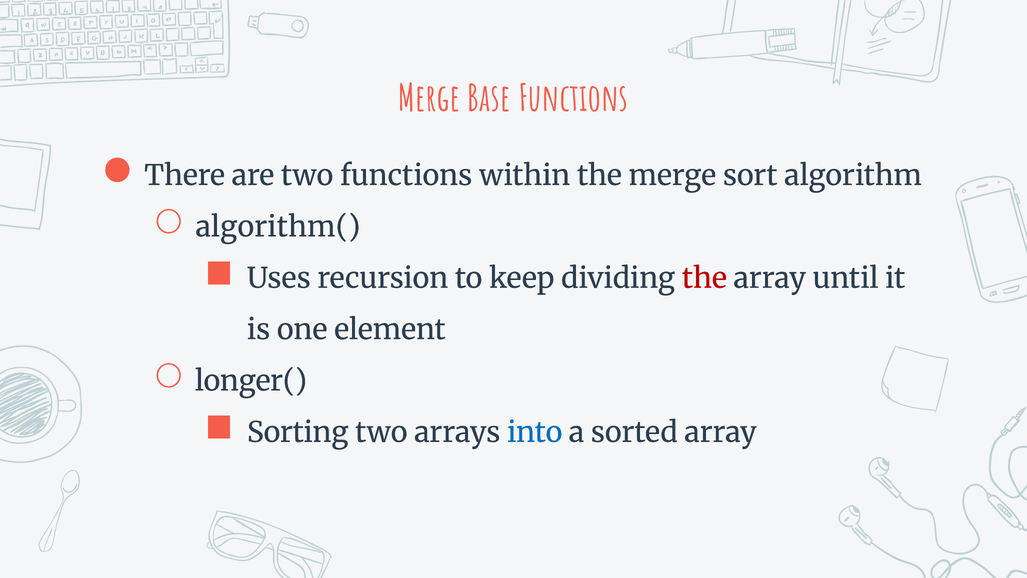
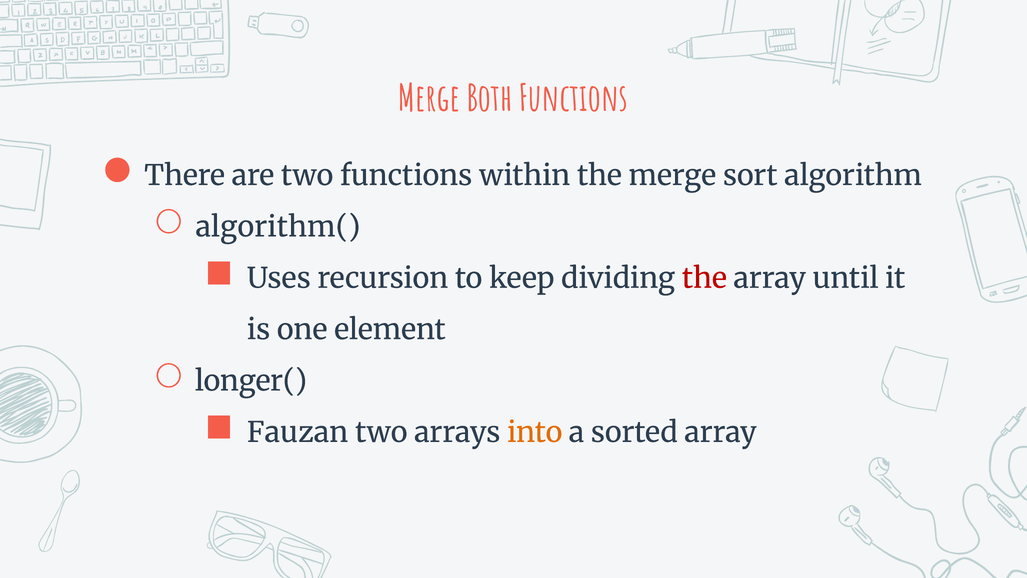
Base: Base -> Both (490, 99)
Sorting: Sorting -> Fauzan (298, 432)
into colour: blue -> orange (535, 432)
